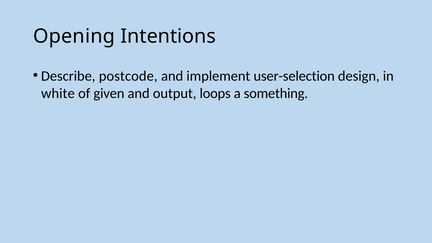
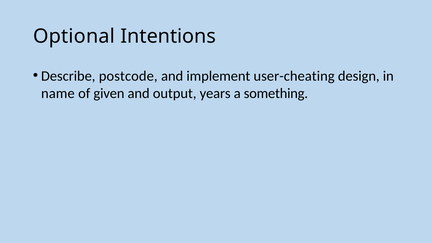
Opening: Opening -> Optional (74, 36)
user-selection: user-selection -> user-cheating (294, 76)
white: white -> name (58, 93)
loops: loops -> years (215, 93)
